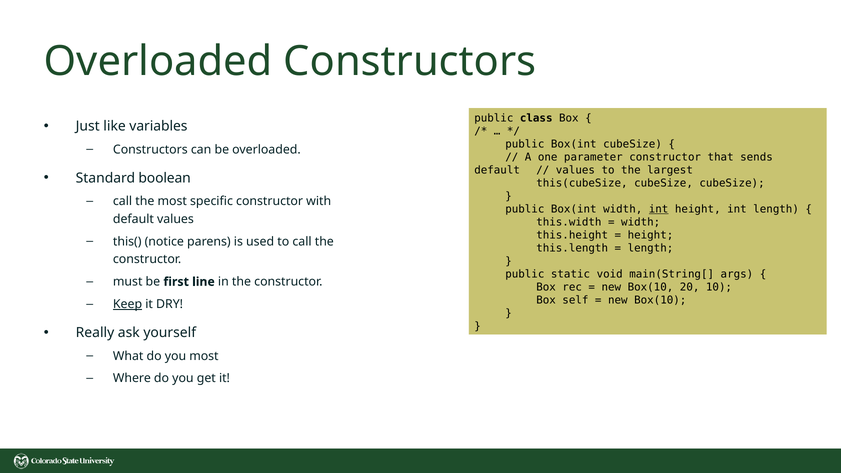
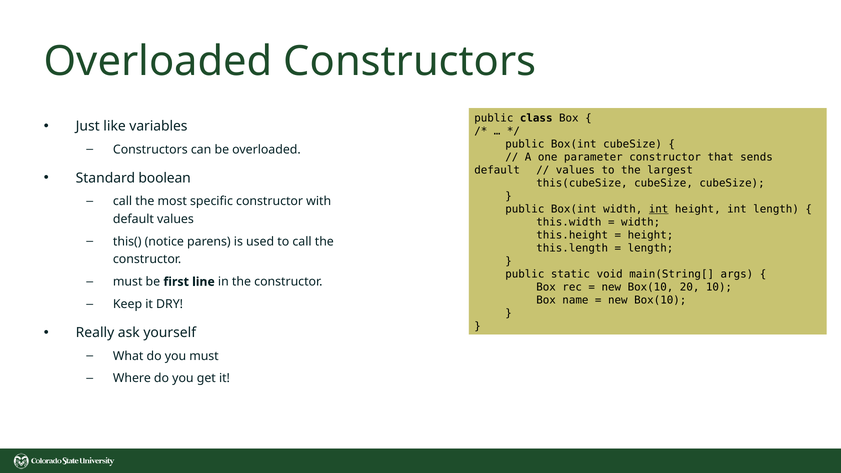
self: self -> name (575, 300)
Keep underline: present -> none (128, 304)
you most: most -> must (204, 356)
